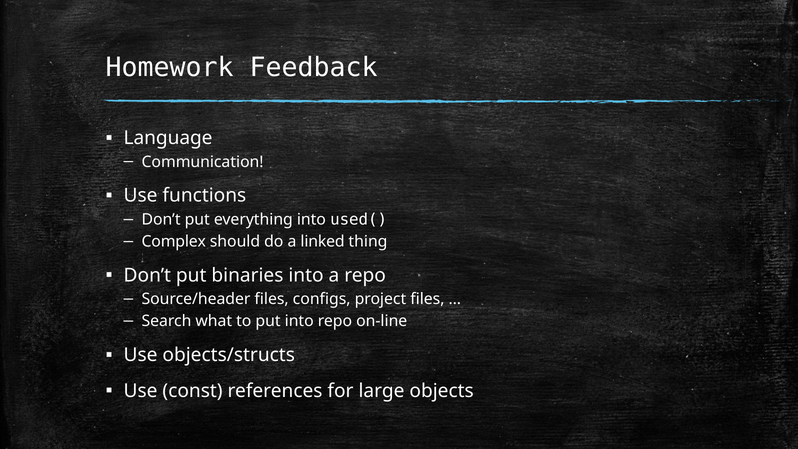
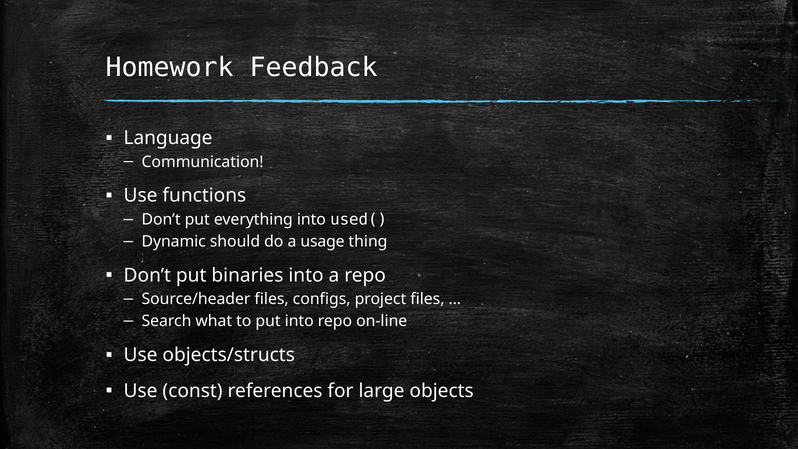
Complex: Complex -> Dynamic (174, 242)
linked: linked -> usage (323, 242)
